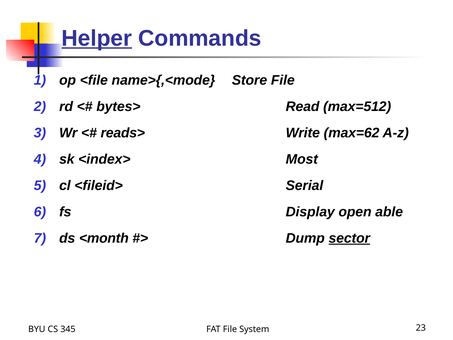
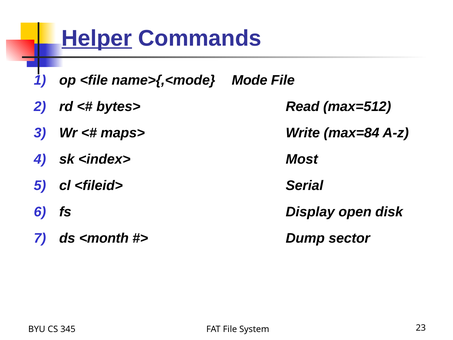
Store: Store -> Mode (250, 80)
reads>: reads> -> maps> (123, 133)
max=62: max=62 -> max=84 (352, 133)
able: able -> disk (389, 212)
sector underline: present -> none (349, 238)
